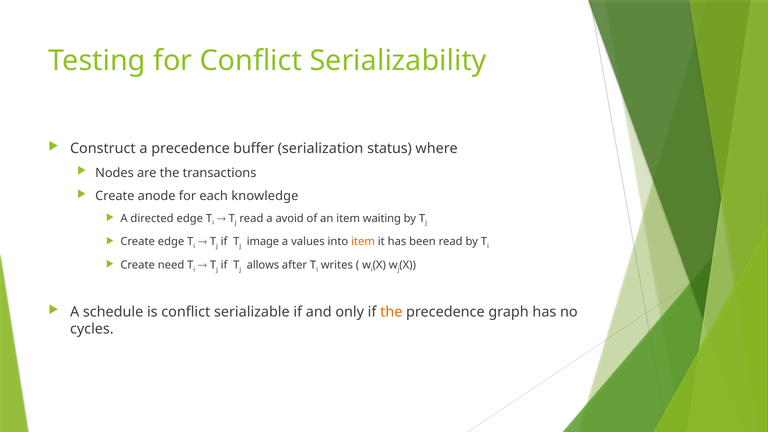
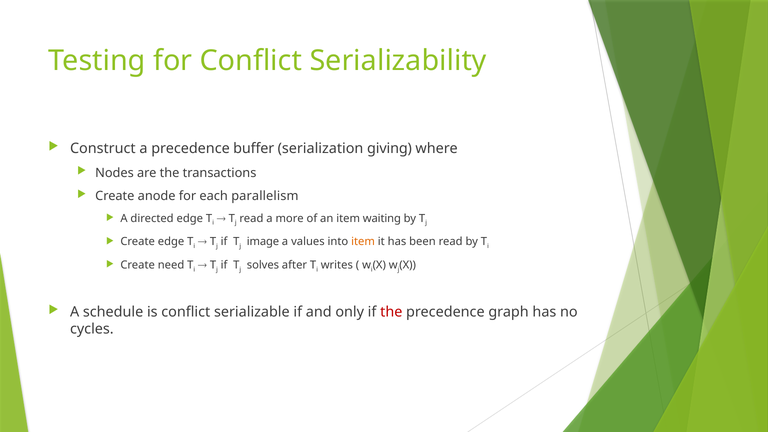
status: status -> giving (390, 149)
knowledge: knowledge -> parallelism (265, 196)
avoid: avoid -> more (290, 218)
allows: allows -> solves (263, 265)
the colour: orange -> red (391, 312)
